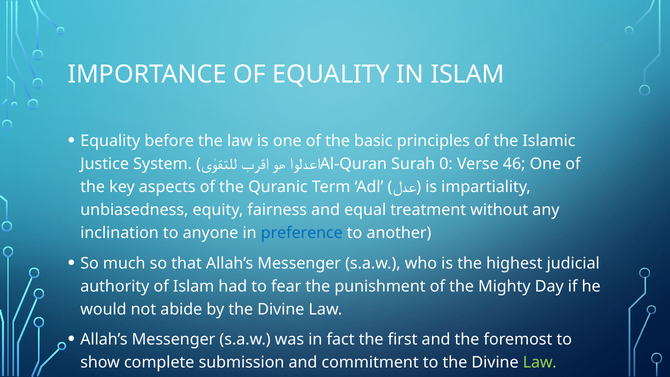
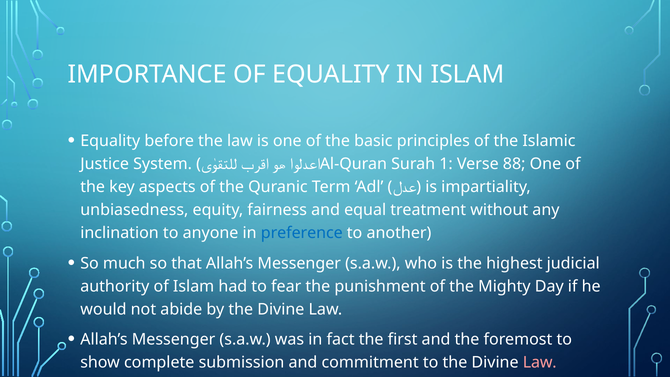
0: 0 -> 1 (446, 164)
46: 46 -> 88 (514, 164)
Law colour: light green -> pink (540, 362)
